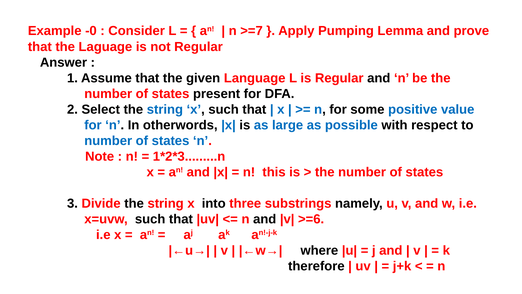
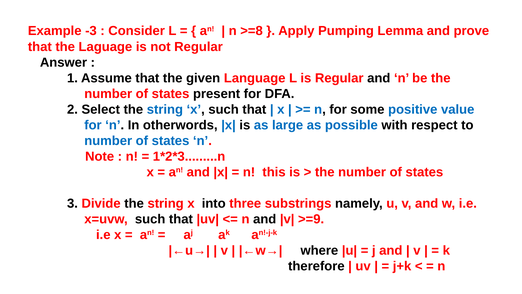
-0: -0 -> -3 (91, 31)
>=7: >=7 -> >=8 (252, 31)
>=6: >=6 -> >=9 (311, 219)
